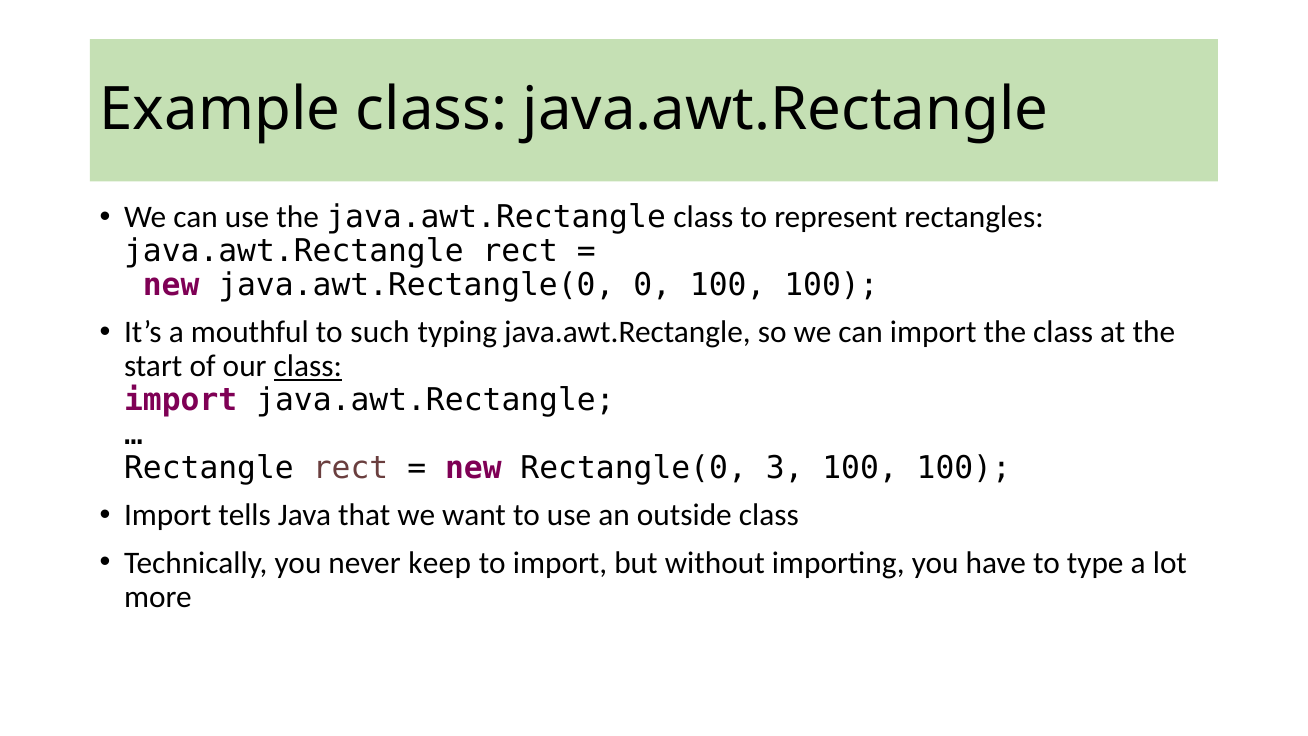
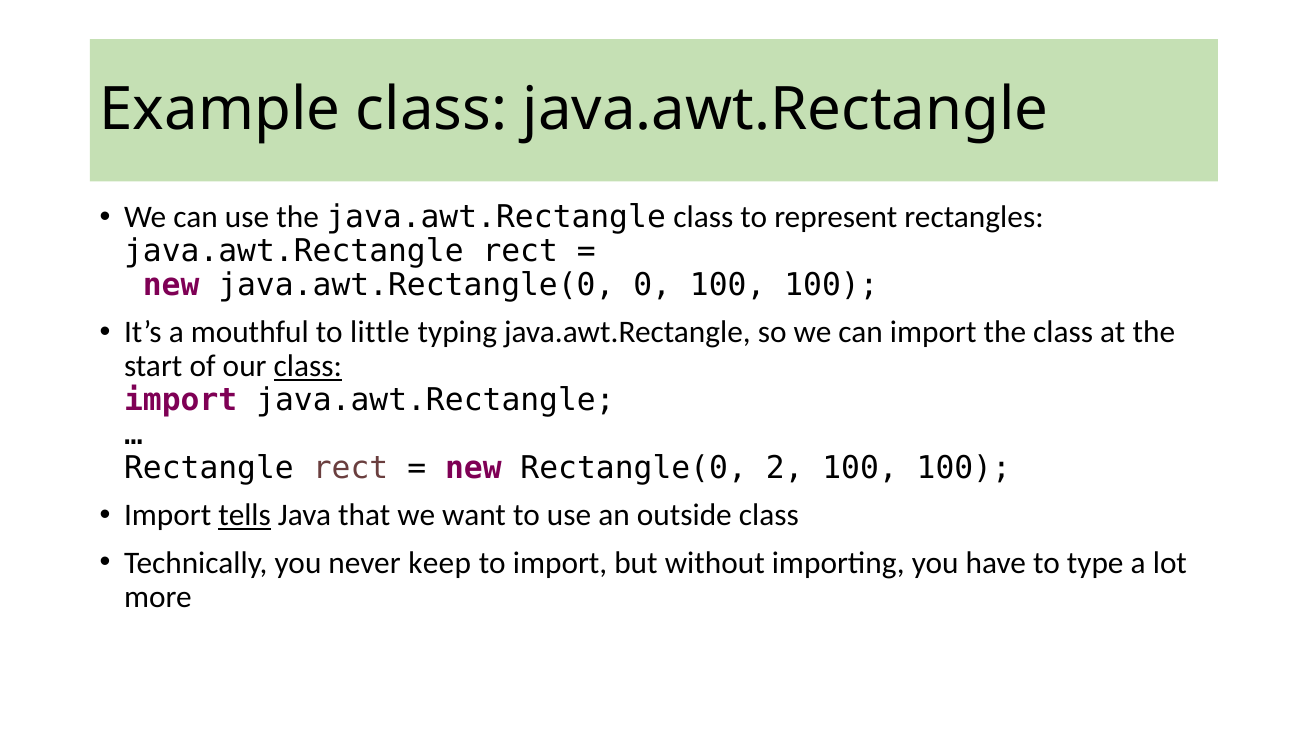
such: such -> little (380, 333)
3: 3 -> 2 (785, 468)
tells underline: none -> present (245, 515)
